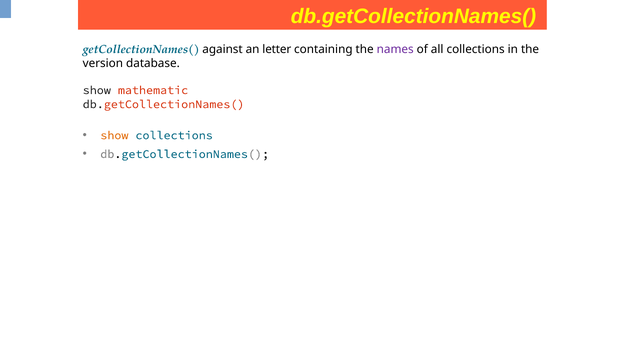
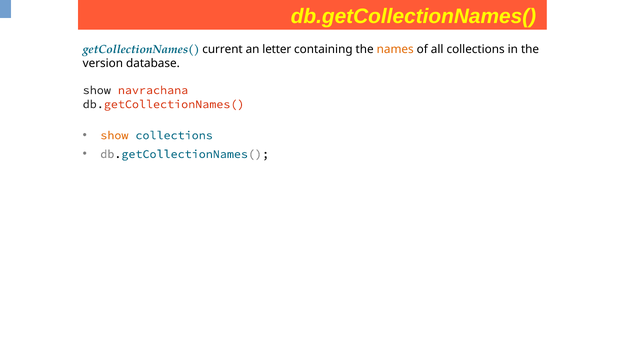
against: against -> current (223, 49)
names colour: purple -> orange (395, 49)
mathematic: mathematic -> navrachana (153, 90)
